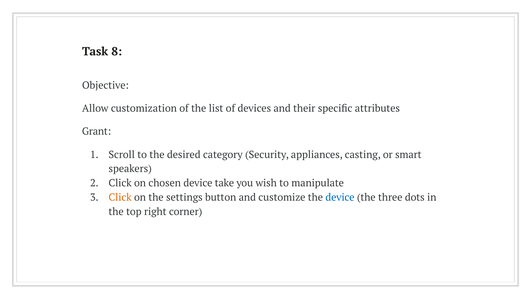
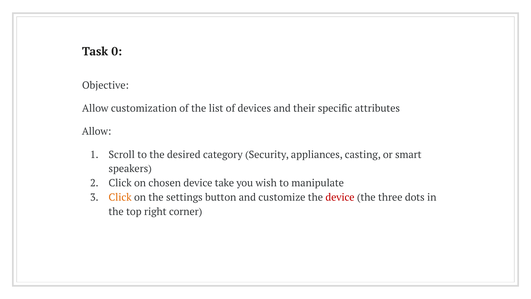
8: 8 -> 0 (117, 52)
Grant: Grant -> Allow (97, 131)
device colour: blue -> red (340, 197)
